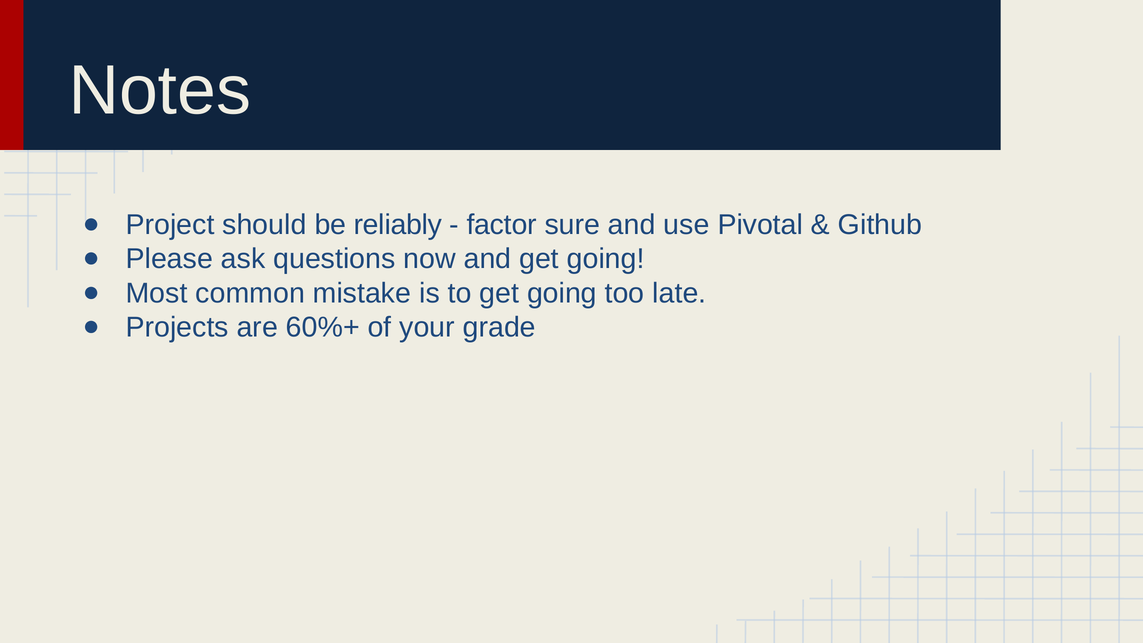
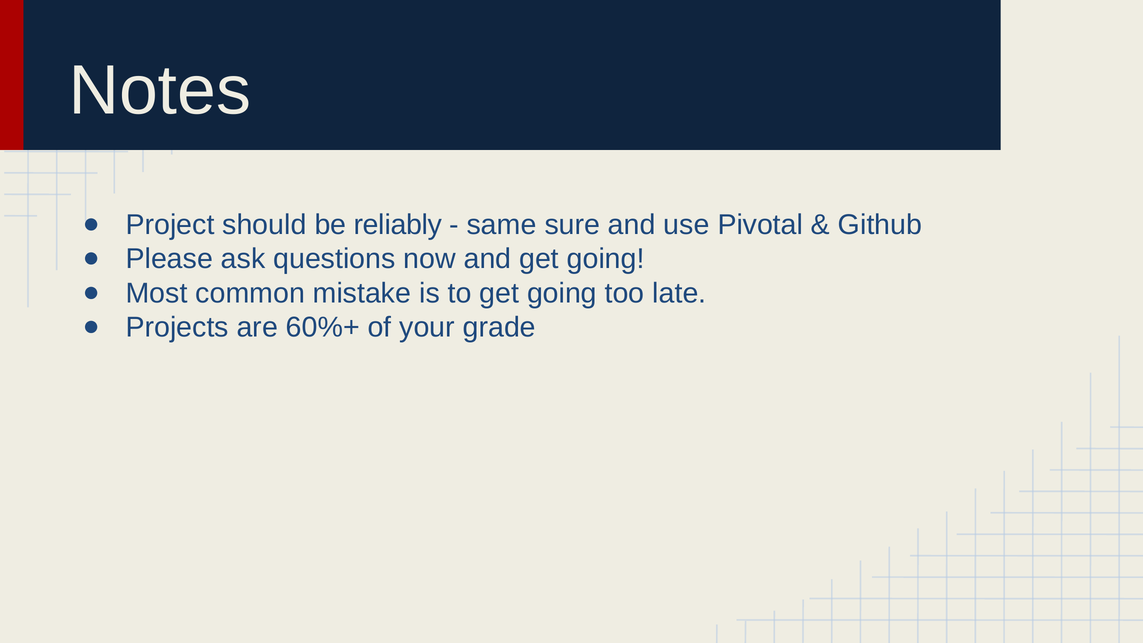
factor: factor -> same (502, 225)
